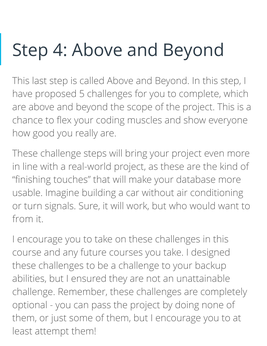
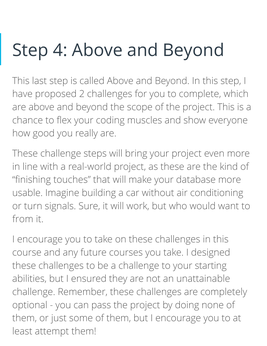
5: 5 -> 2 (82, 94)
backup: backup -> starting (211, 265)
